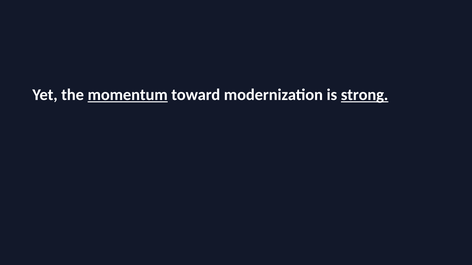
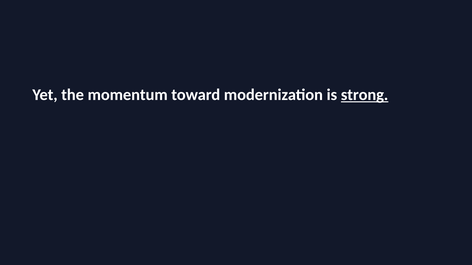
momentum underline: present -> none (128, 95)
